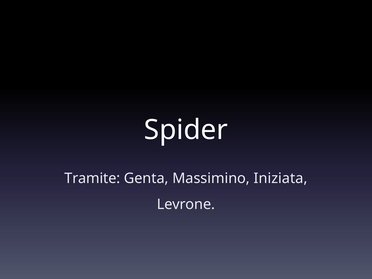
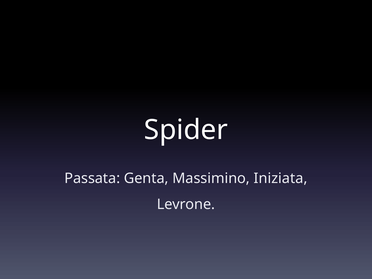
Tramite: Tramite -> Passata (92, 178)
